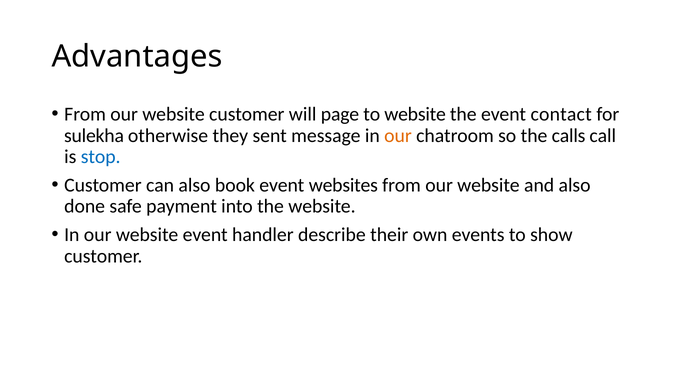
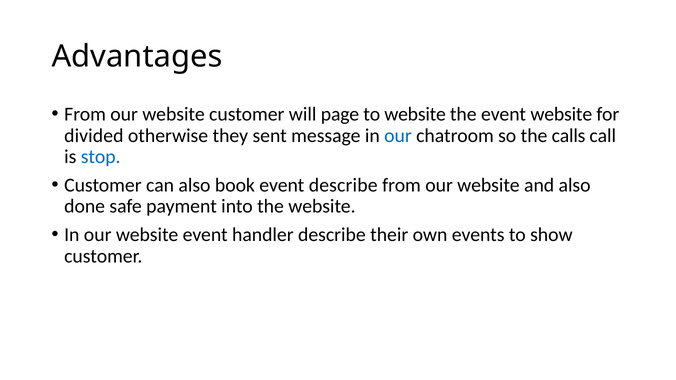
event contact: contact -> website (561, 114)
sulekha: sulekha -> divided (94, 136)
our colour: orange -> blue (398, 136)
event websites: websites -> describe (343, 185)
